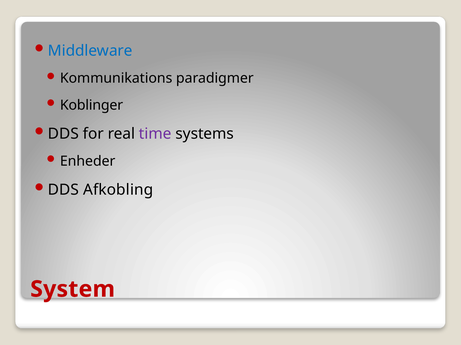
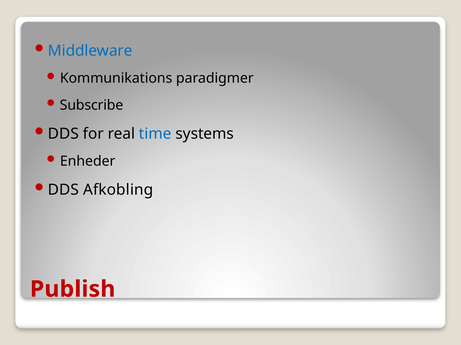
Koblinger: Koblinger -> Subscribe (92, 105)
time colour: purple -> blue (155, 134)
System: System -> Publish (73, 290)
